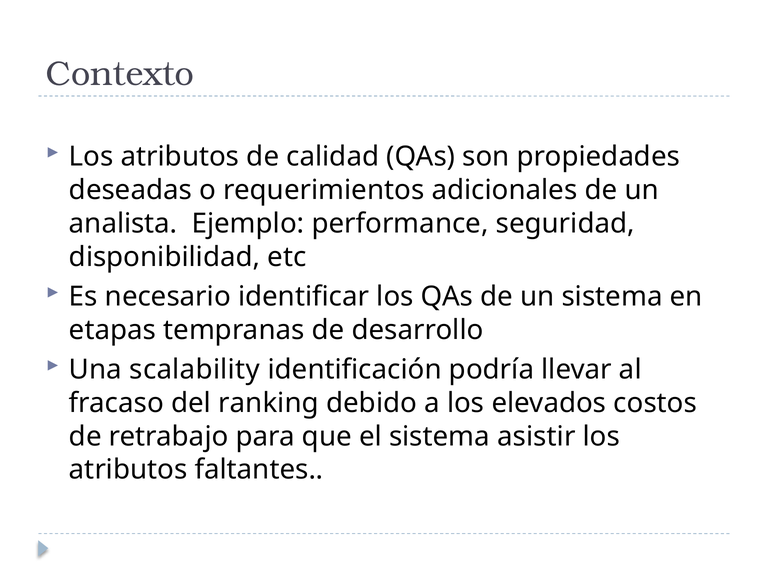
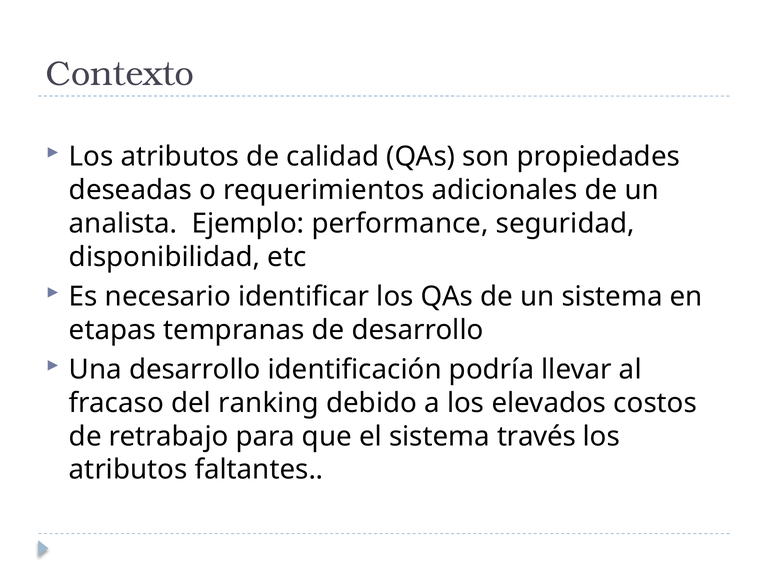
Una scalability: scalability -> desarrollo (195, 370)
asistir: asistir -> través (537, 436)
